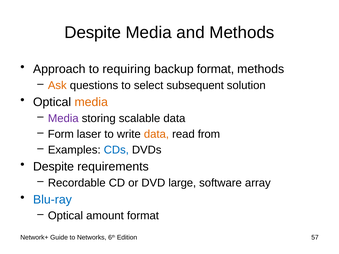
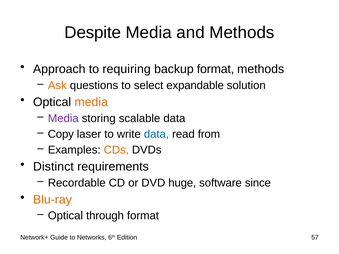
subsequent: subsequent -> expandable (195, 86)
Form: Form -> Copy (61, 134)
data colour: orange -> blue (156, 134)
CDs colour: blue -> orange (116, 150)
Despite: Despite -> Distinct (53, 167)
large: large -> huge (182, 183)
array: array -> since (258, 183)
Blu-ray colour: blue -> orange (52, 200)
amount: amount -> through (105, 216)
